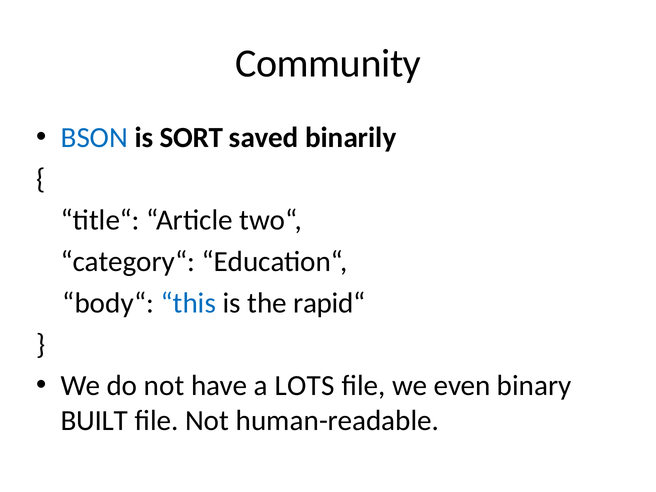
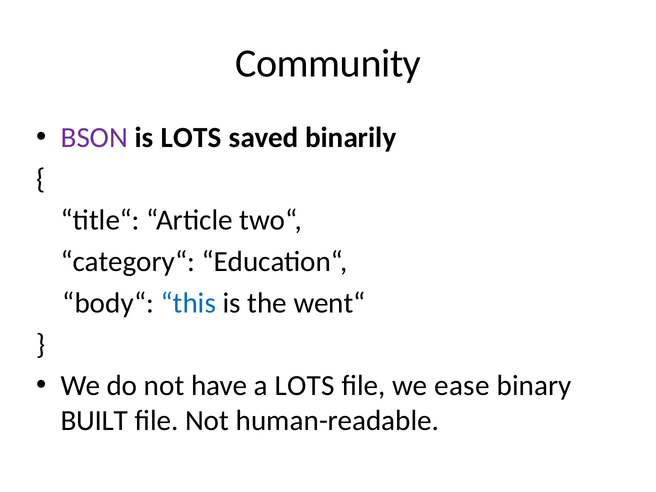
BSON colour: blue -> purple (94, 138)
is SORT: SORT -> LOTS (191, 138)
rapid“: rapid“ -> went“ (329, 303)
even: even -> ease (462, 386)
